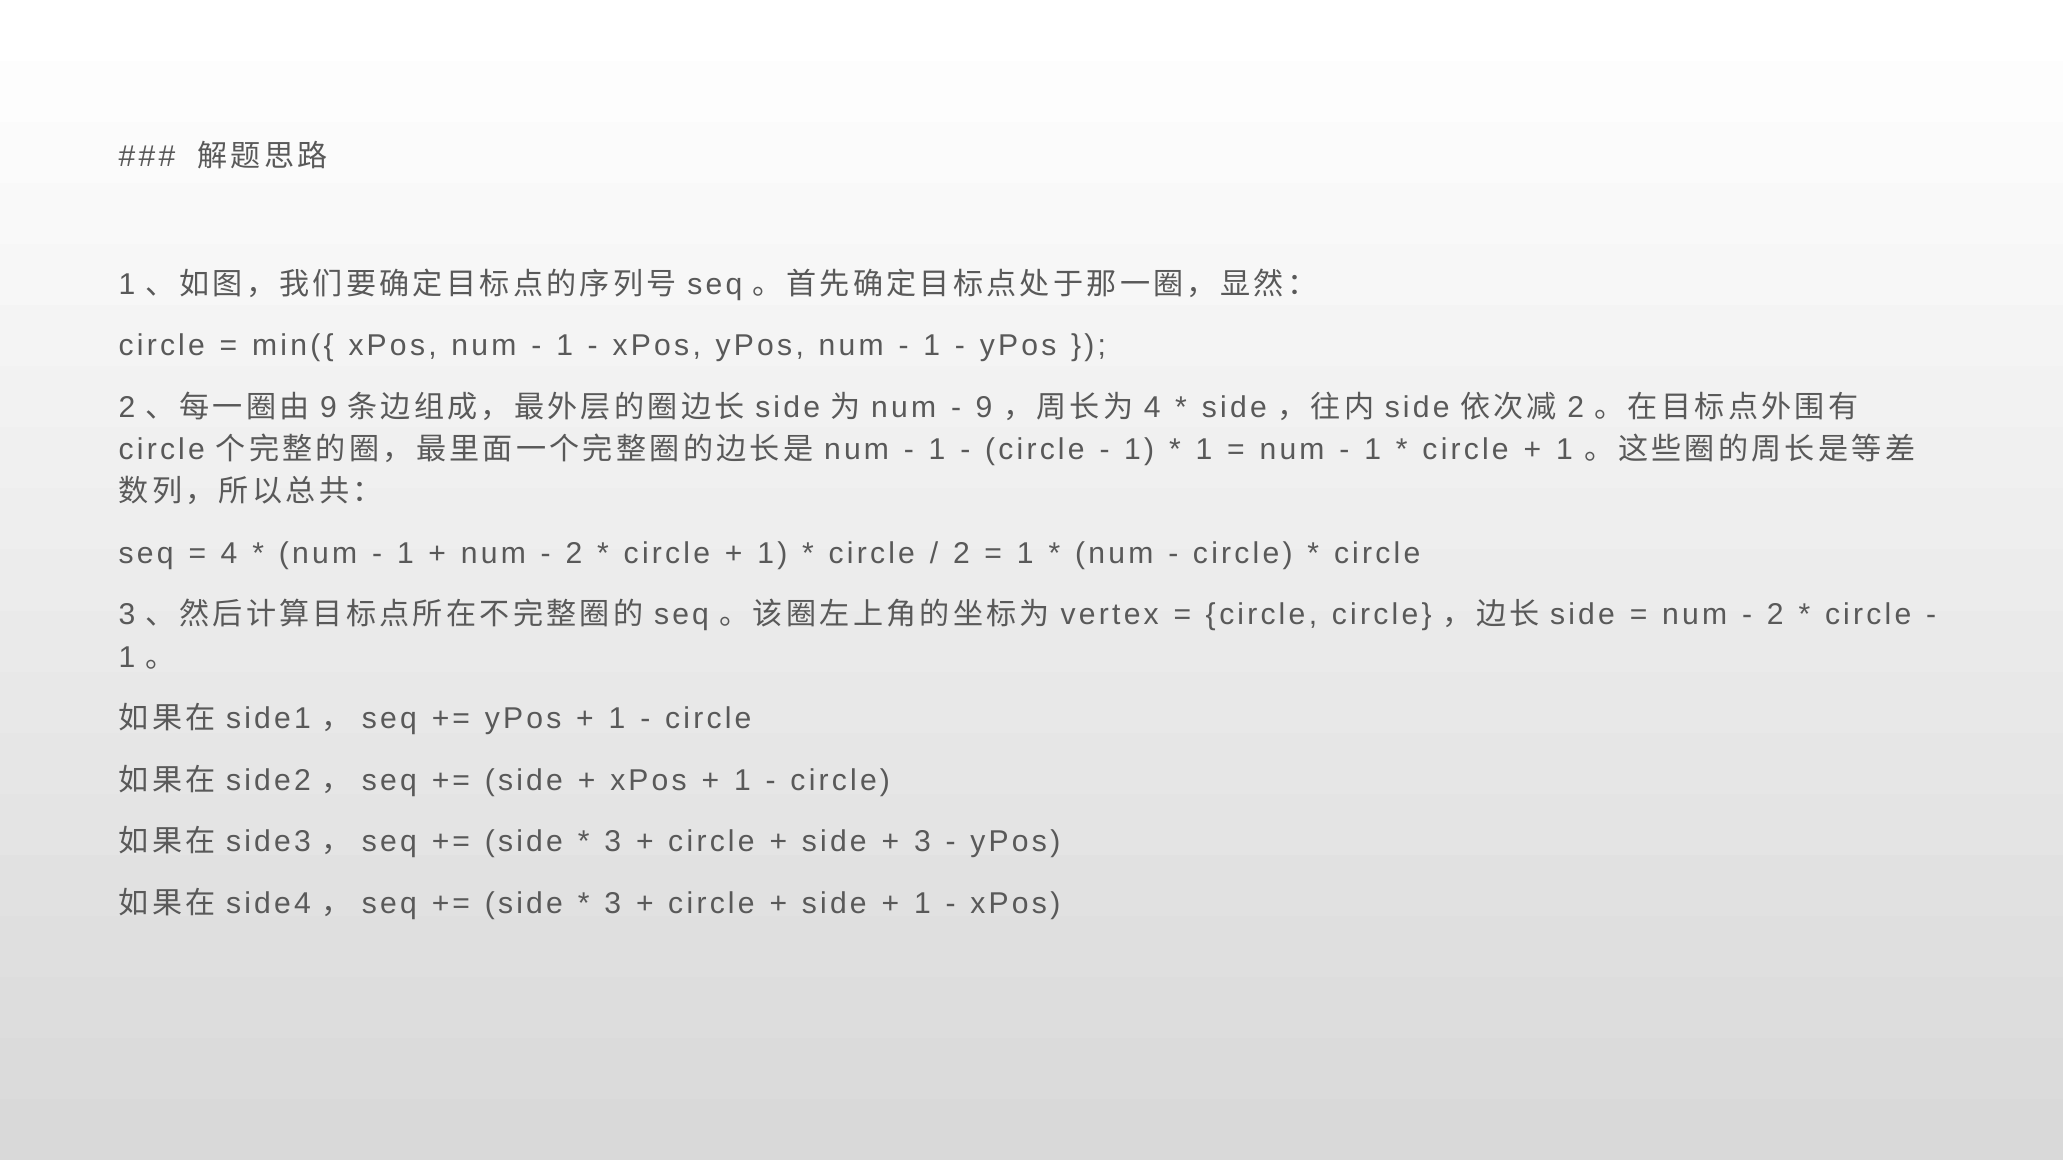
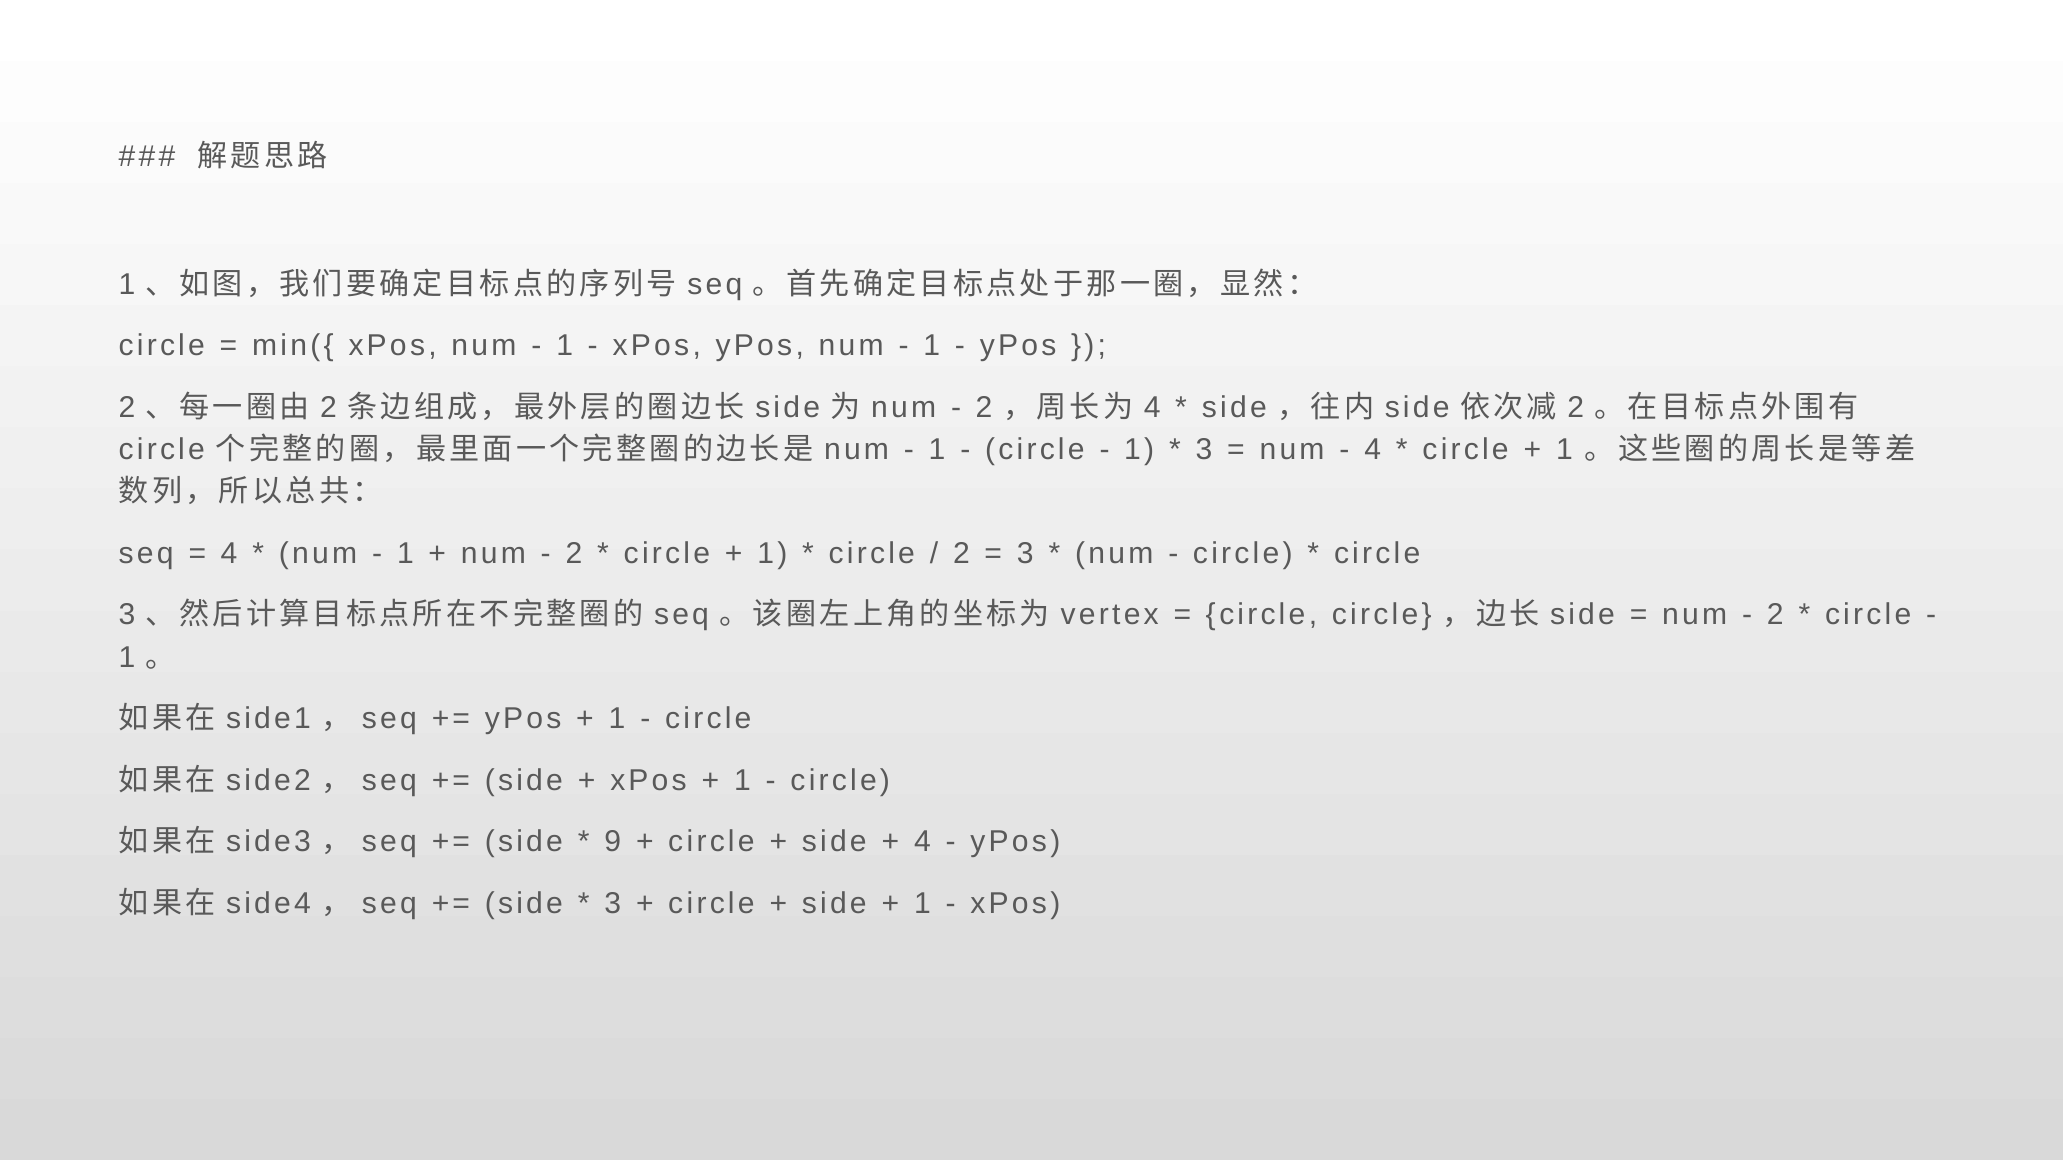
9: 9 -> 2 (328, 408)
9: 9 -> 2 (984, 408)
1: 1 -> 3 (1204, 450)
1: 1 -> 4 (1373, 450)
1: 1 -> 3 (1025, 554)
3: 3 -> 9 (613, 842)
3: 3 -> 4 (922, 842)
